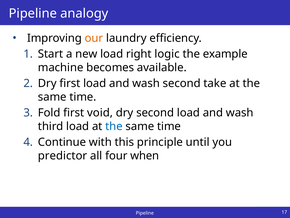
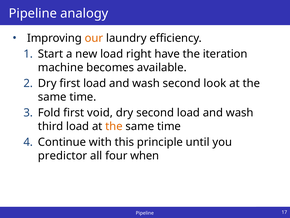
logic: logic -> have (167, 54)
example: example -> iteration (225, 54)
take: take -> look (215, 83)
the colour: blue -> orange (114, 126)
